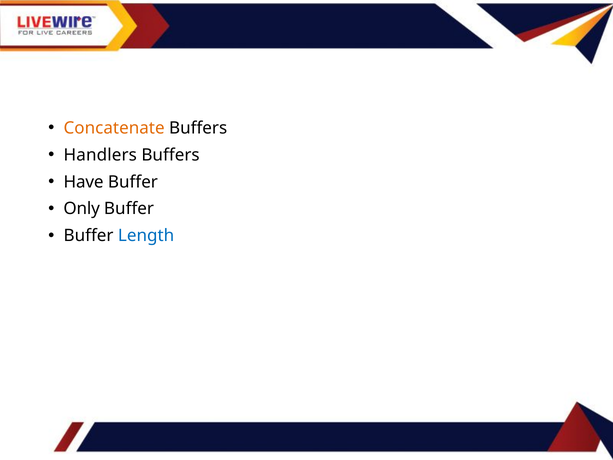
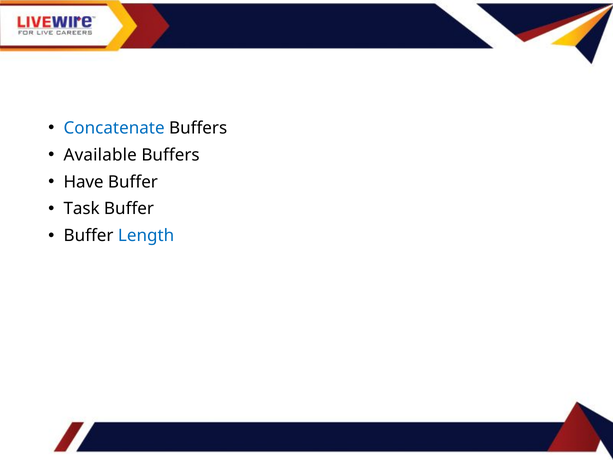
Concatenate colour: orange -> blue (114, 128)
Handlers: Handlers -> Available (100, 155)
Only: Only -> Task (82, 209)
